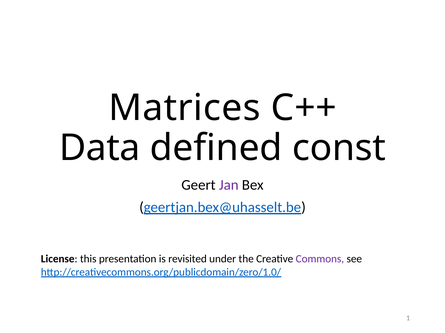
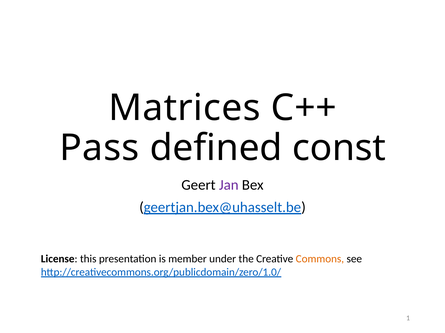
Data: Data -> Pass (99, 148)
revisited: revisited -> member (188, 259)
Commons colour: purple -> orange (320, 259)
